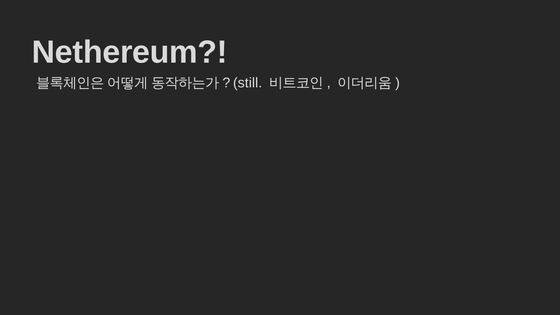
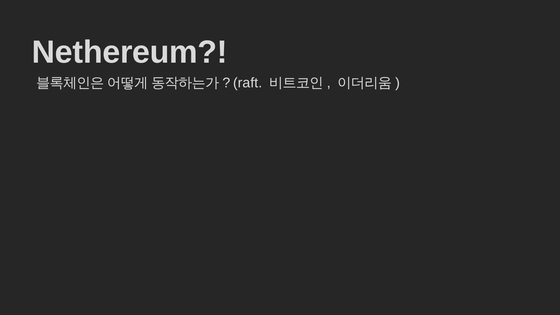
still: still -> raft (248, 83)
